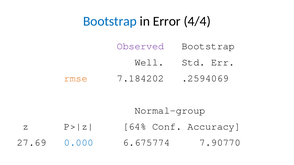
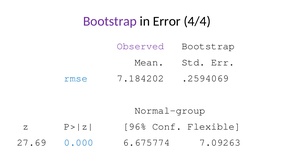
Bootstrap colour: blue -> purple (110, 21)
Well: Well -> Mean (149, 62)
rmse colour: orange -> blue (76, 78)
64%: 64% -> 96% (135, 127)
Accuracy: Accuracy -> Flexible (214, 127)
7.90770: 7.90770 -> 7.09263 (220, 143)
